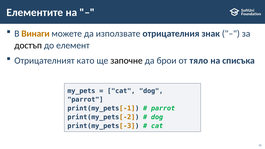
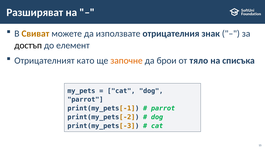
Елементите: Елементите -> Разширяват (35, 13)
Винаги: Винаги -> Свиват (35, 34)
започне colour: black -> orange (127, 61)
